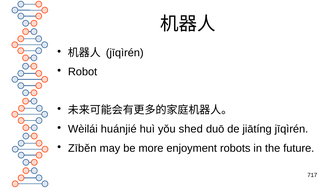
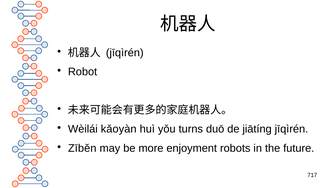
huánjié: huánjié -> kǎoyàn (119, 129)
shed: shed -> turns (191, 129)
